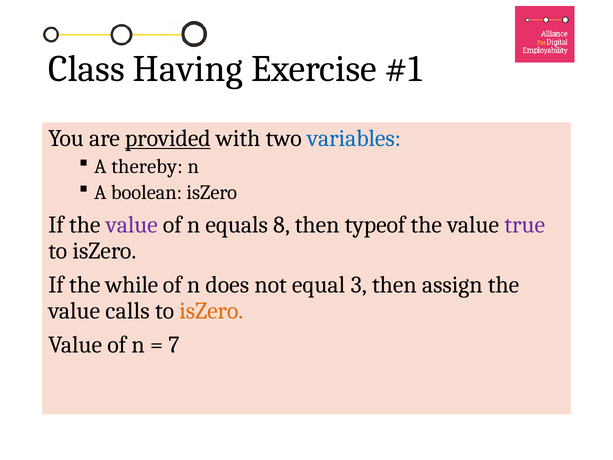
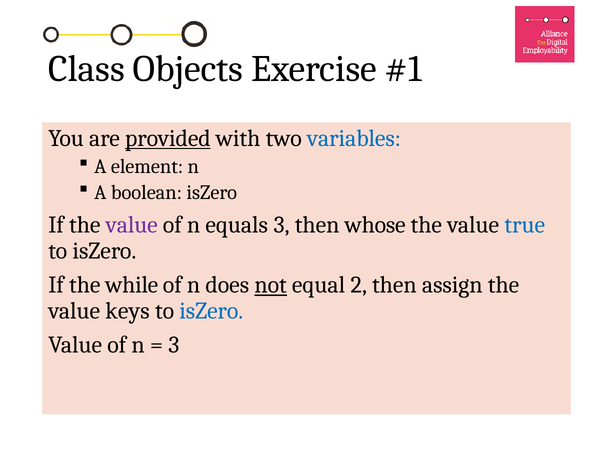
Having: Having -> Objects (188, 69)
thereby: thereby -> element (147, 166)
equals 8: 8 -> 3 (282, 225)
typeof: typeof -> whose (375, 225)
true colour: purple -> blue (525, 225)
not underline: none -> present (271, 285)
3: 3 -> 2 (359, 285)
calls: calls -> keys (127, 311)
isZero colour: orange -> blue (211, 311)
7: 7 -> 3 (174, 345)
